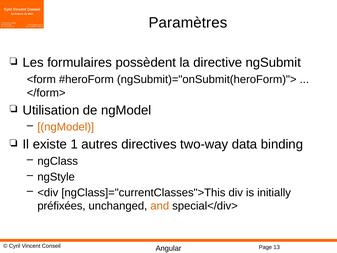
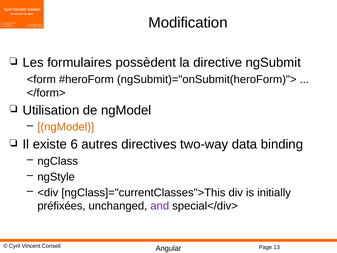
Paramètres: Paramètres -> Modification (188, 23)
1: 1 -> 6 (74, 144)
and colour: orange -> purple (160, 206)
